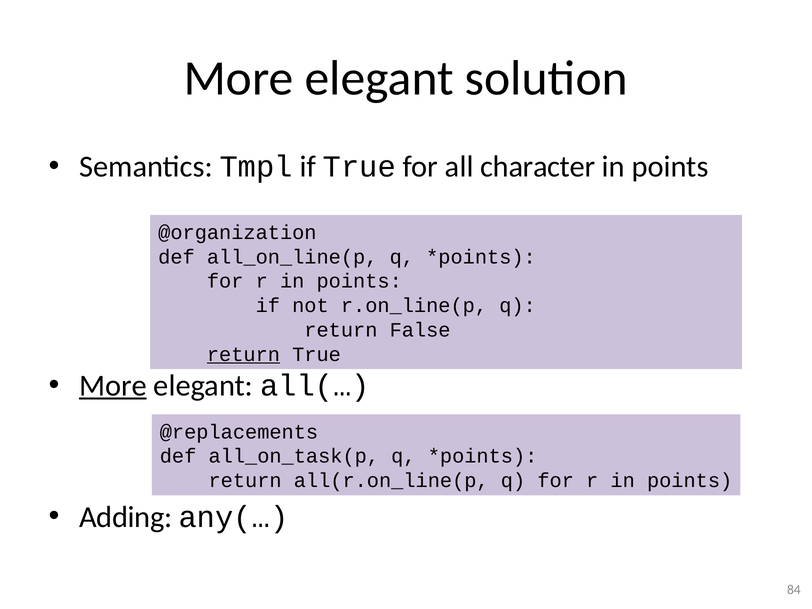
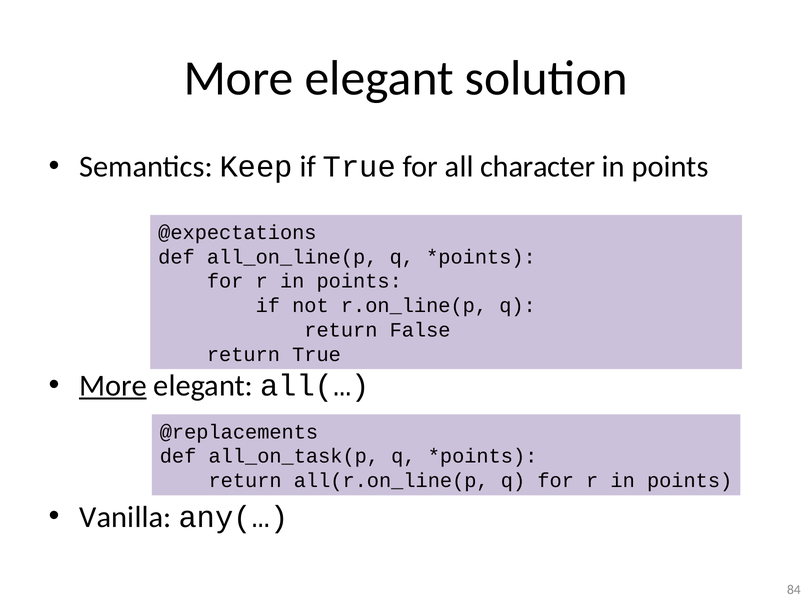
Tmpl: Tmpl -> Keep (256, 167)
@organization: @organization -> @expectations (237, 233)
return underline: present -> none (243, 354)
Adding: Adding -> Vanilla (125, 517)
